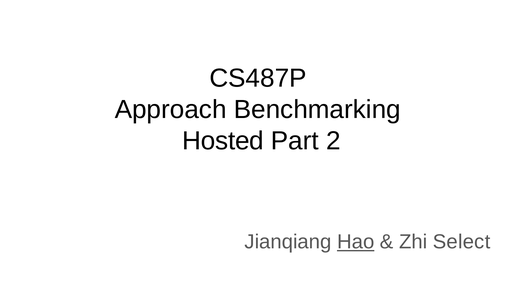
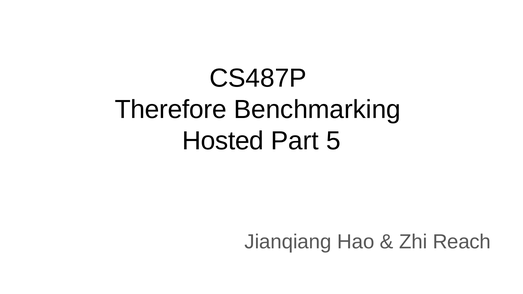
Approach: Approach -> Therefore (171, 109)
2: 2 -> 5 (333, 141)
Hao underline: present -> none (356, 242)
Select: Select -> Reach (462, 242)
